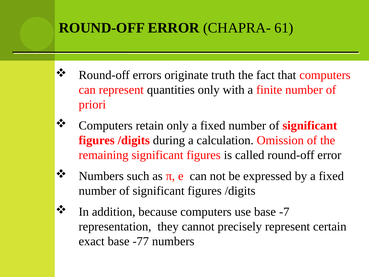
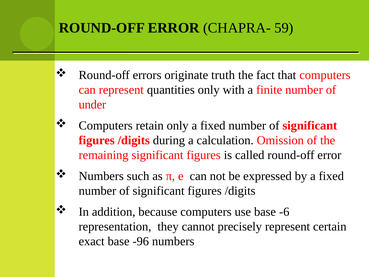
61: 61 -> 59 (284, 28)
priori: priori -> under (92, 105)
-7: -7 -> -6 (284, 212)
-77: -77 -> -96 (141, 241)
